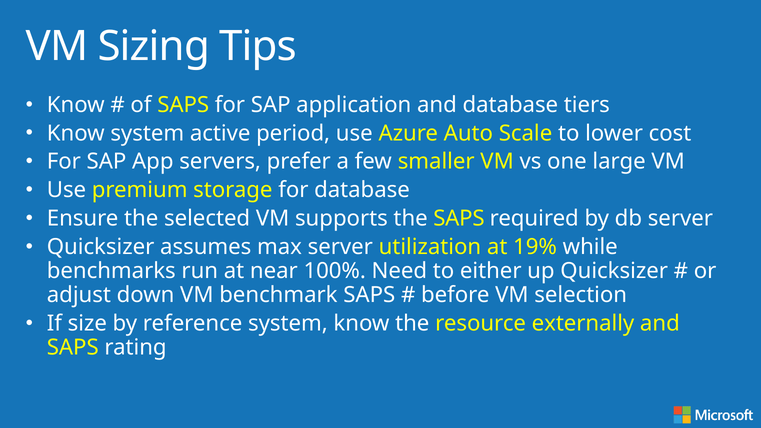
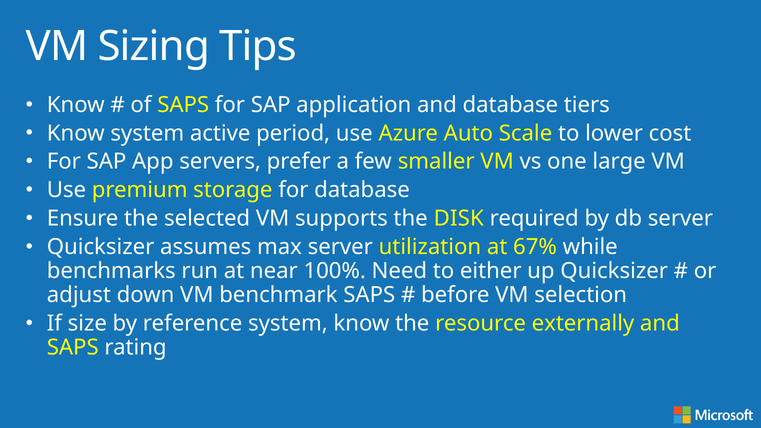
the SAPS: SAPS -> DISK (459, 219)
19%: 19% -> 67% (535, 247)
